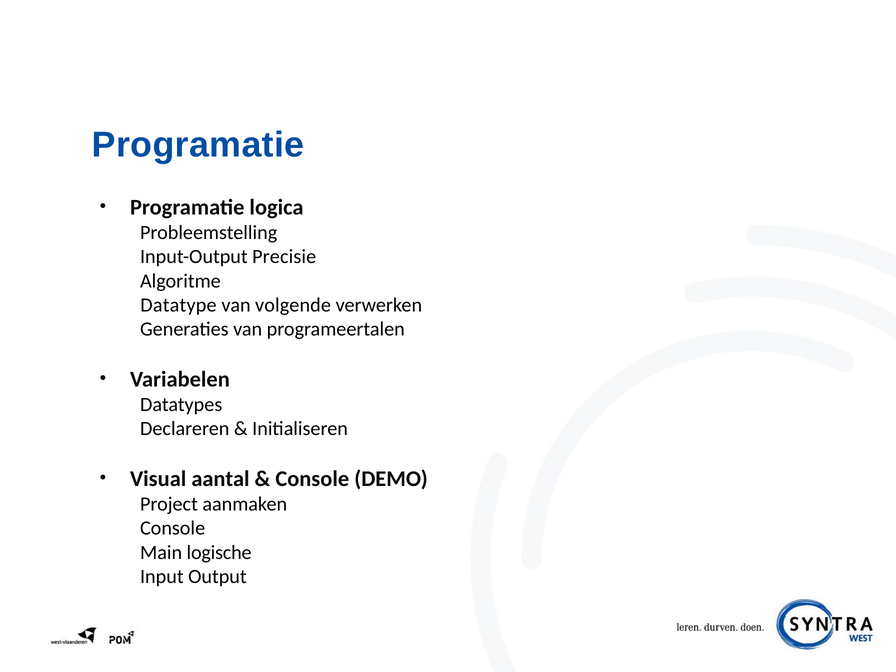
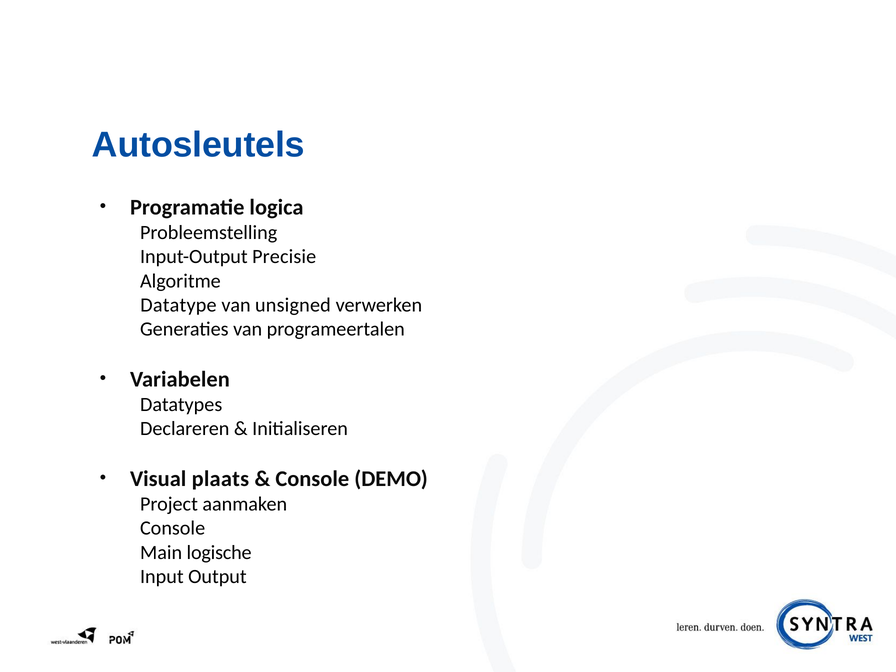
Programatie: Programatie -> Autosleutels (198, 145)
volgende: volgende -> unsigned (293, 305)
aantal: aantal -> plaats (220, 479)
